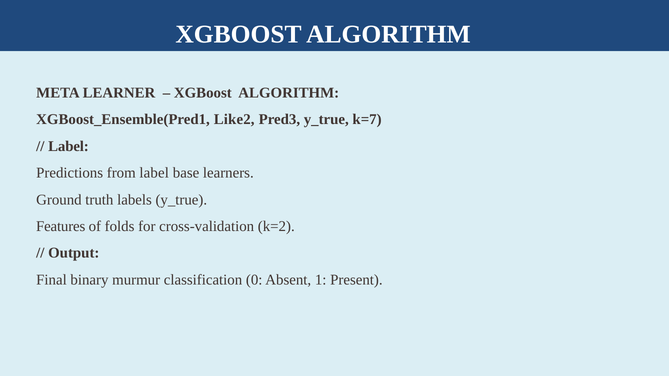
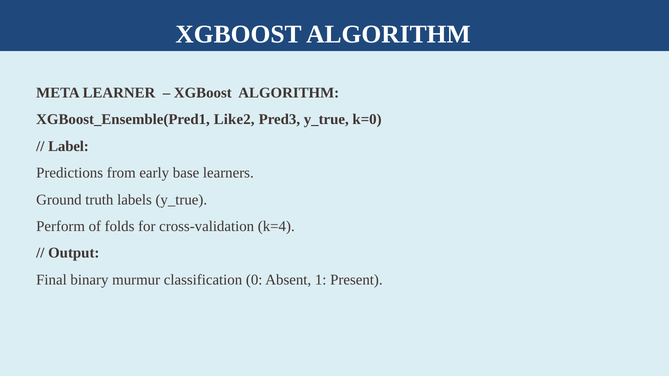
k=7: k=7 -> k=0 (367, 119)
from label: label -> early (154, 173)
Features: Features -> Perform (61, 227)
k=2: k=2 -> k=4 (276, 227)
